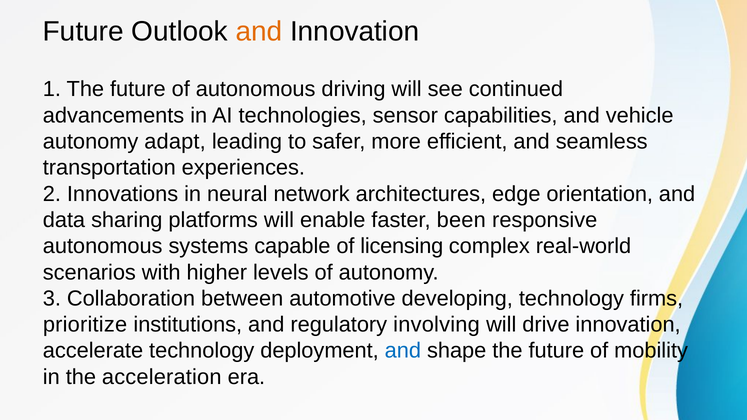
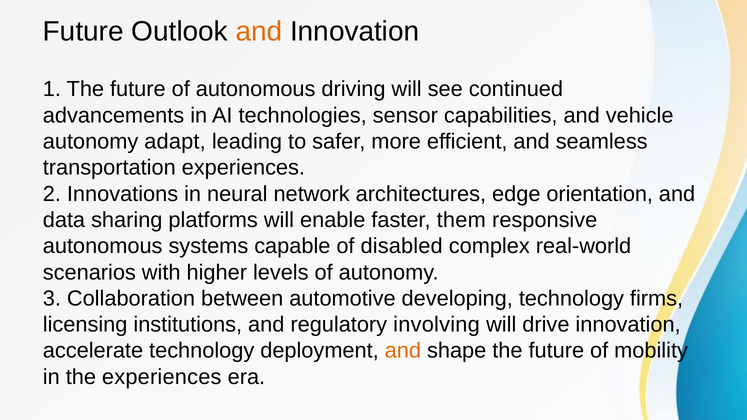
been: been -> them (461, 220)
licensing: licensing -> disabled (402, 246)
prioritize: prioritize -> licensing (85, 325)
and colour: blue -> orange (403, 351)
the acceleration: acceleration -> experiences (162, 377)
